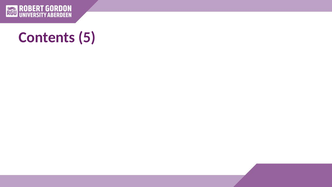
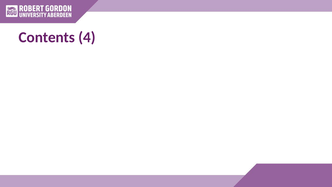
5: 5 -> 4 (87, 37)
